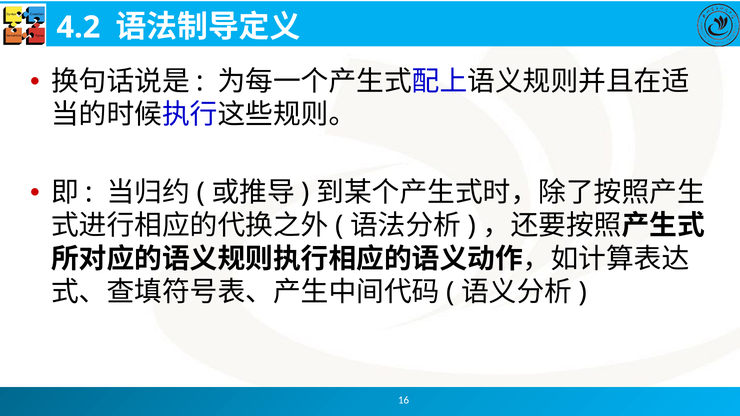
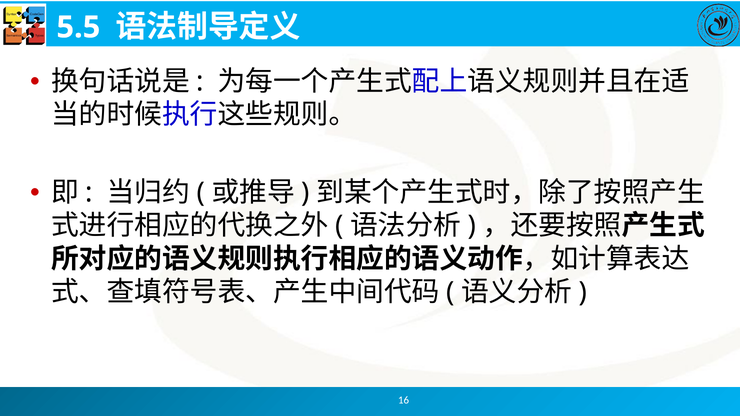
4.2: 4.2 -> 5.5 (78, 27)
